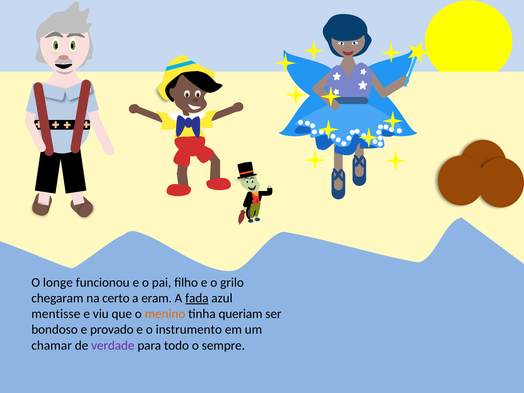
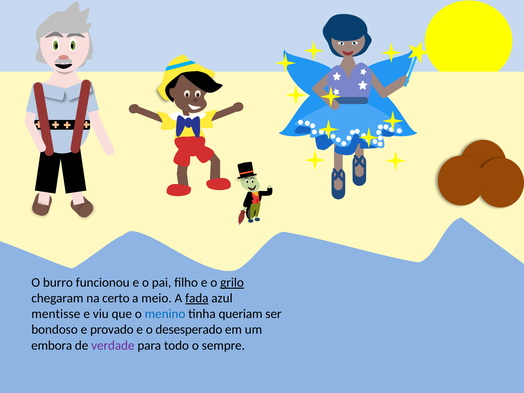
longe: longe -> burro (58, 282)
grilo underline: none -> present (232, 282)
eram: eram -> meio (157, 298)
menino colour: orange -> blue (165, 314)
instrumento: instrumento -> desesperado (189, 330)
chamar: chamar -> embora (52, 345)
